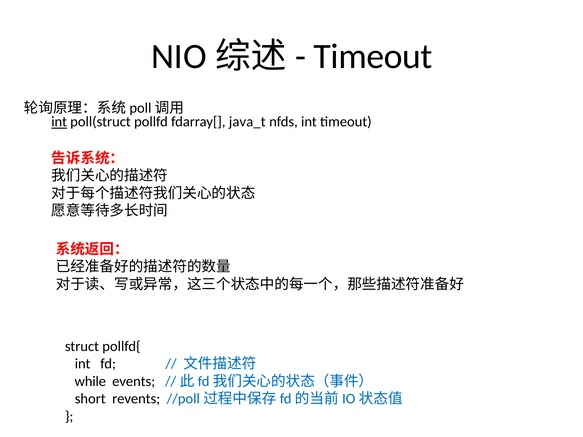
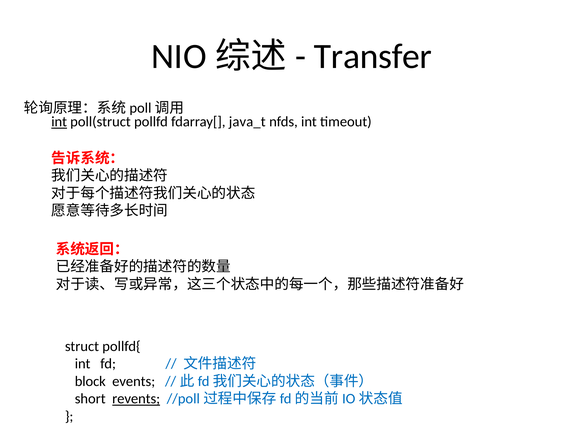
Timeout: Timeout -> Transfer (373, 56)
while: while -> block (90, 382)
revents underline: none -> present (136, 399)
